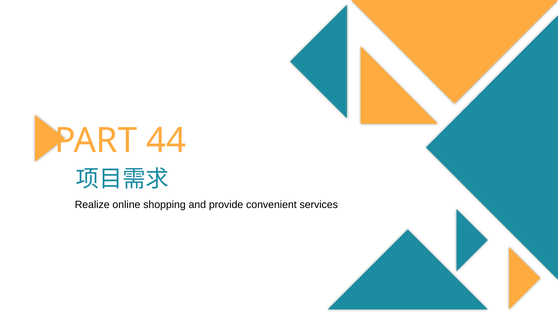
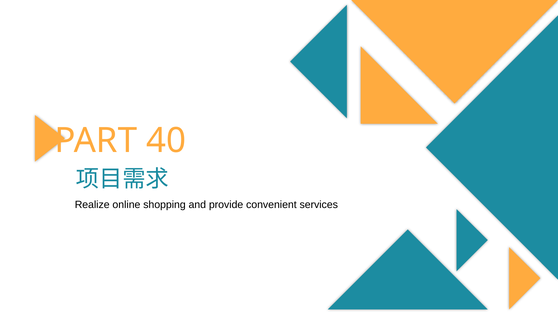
44: 44 -> 40 (166, 140)
